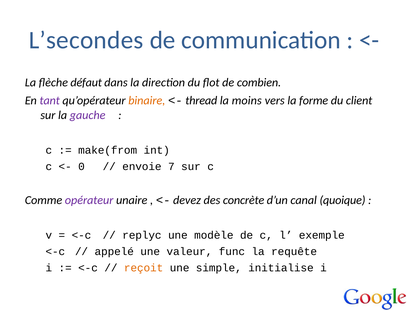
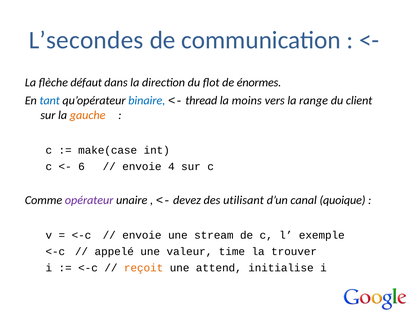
combien: combien -> énormes (259, 83)
tant colour: purple -> blue (50, 101)
binaire colour: orange -> blue (147, 101)
forme: forme -> range (314, 101)
gauche colour: purple -> orange (88, 115)
make(from: make(from -> make(case (108, 150)
0: 0 -> 6 (82, 167)
7: 7 -> 4 (171, 167)
concrète: concrète -> utilisant (243, 201)
replyc: replyc -> envoie (142, 236)
modèle: modèle -> stream (214, 236)
func: func -> time (232, 252)
requête: requête -> trouver (294, 252)
simple: simple -> attend (219, 268)
